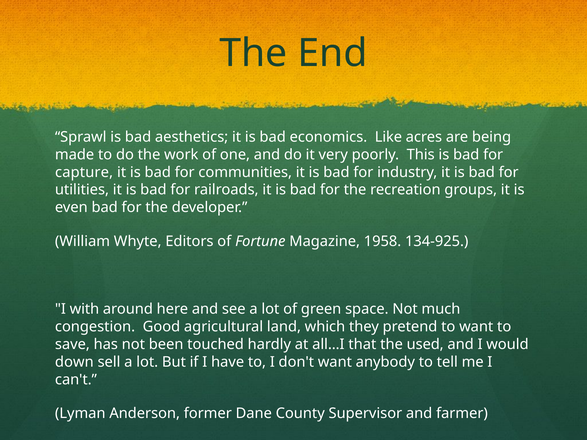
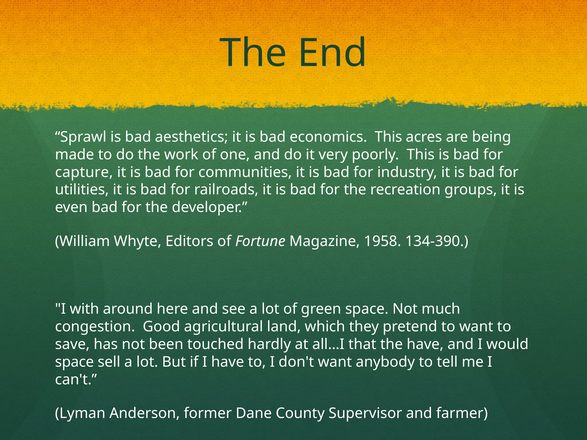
economics Like: Like -> This (388, 137)
134-925: 134-925 -> 134-390 (437, 241)
the used: used -> have (425, 345)
down: down -> space (74, 362)
